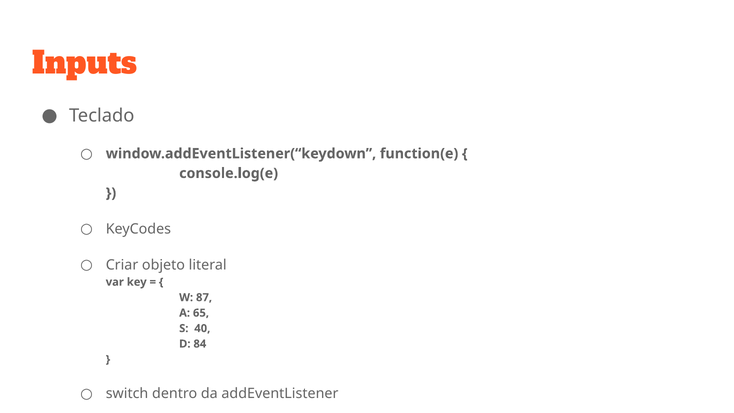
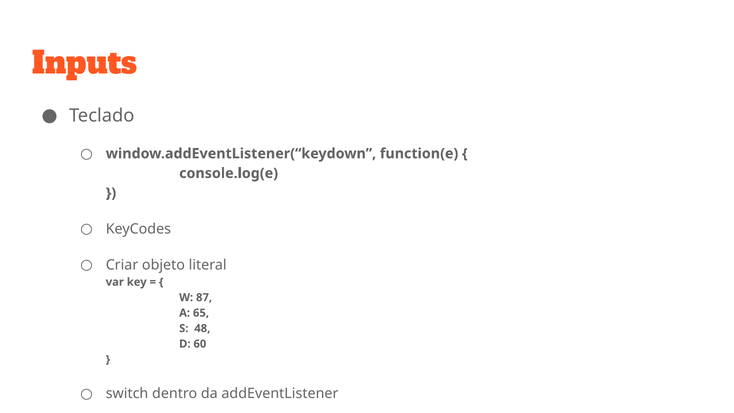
40: 40 -> 48 (202, 328)
84: 84 -> 60 (200, 344)
